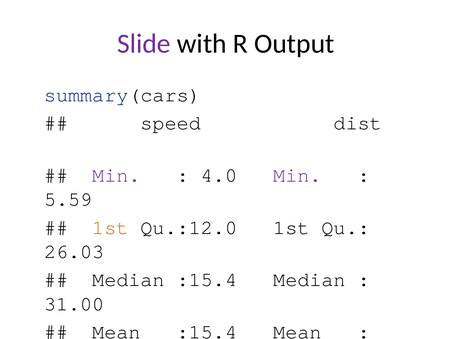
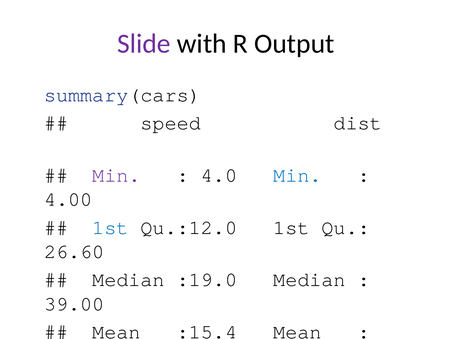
Min colour: purple -> blue (297, 175)
5.59: 5.59 -> 4.00 (68, 199)
1st colour: orange -> blue (110, 227)
26.03: 26.03 -> 26.60 (74, 252)
Median :15.4: :15.4 -> :19.0 (207, 280)
31.00: 31.00 -> 39.00 (74, 304)
